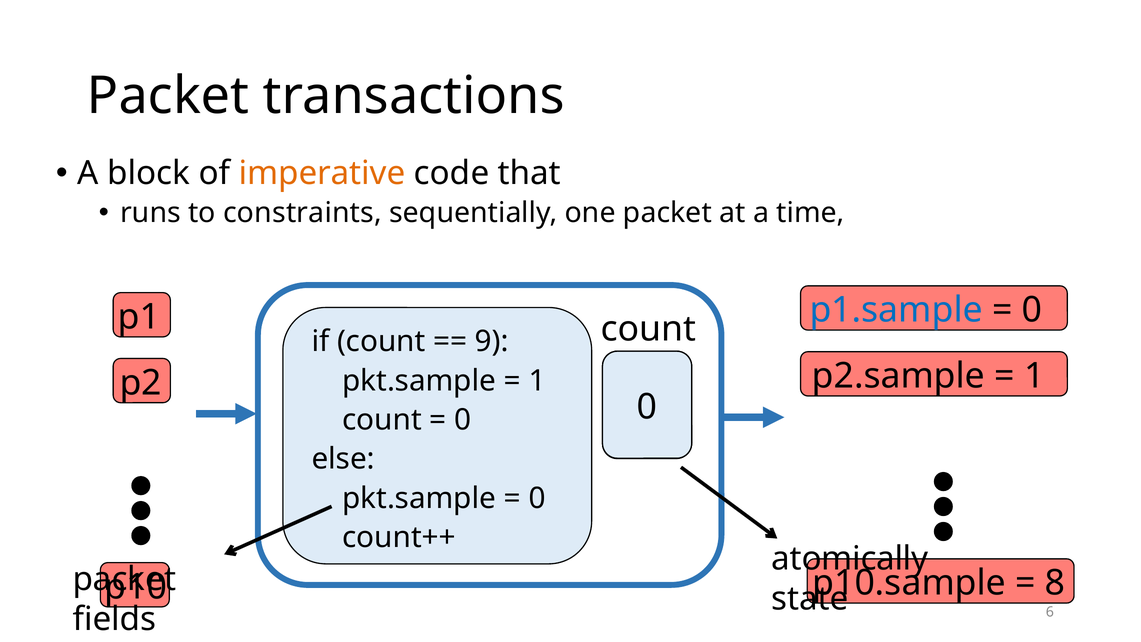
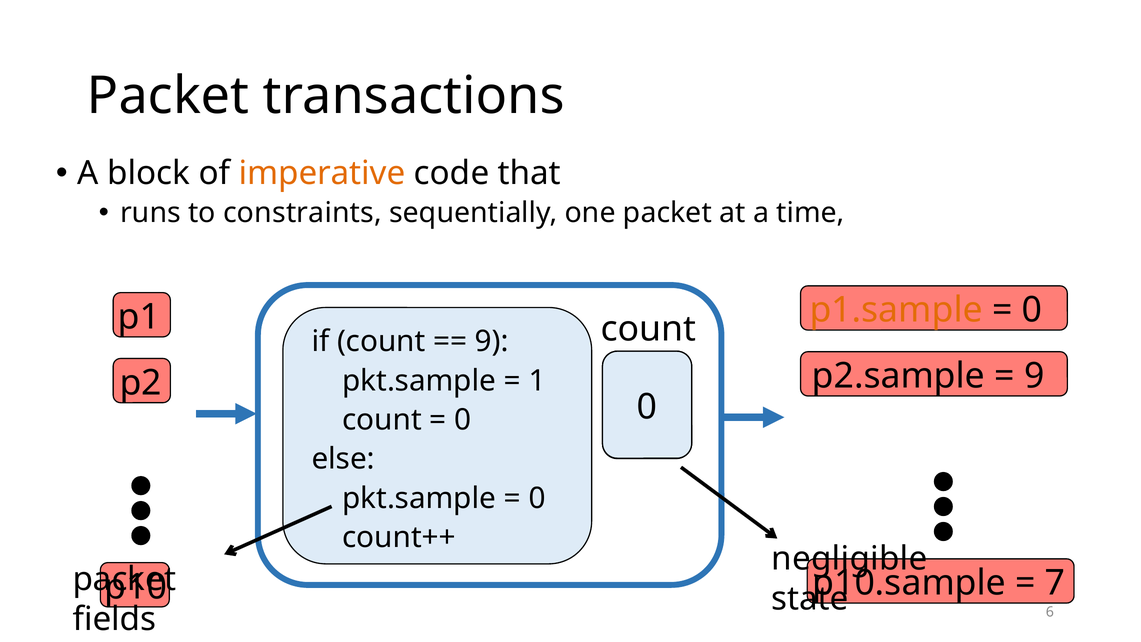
p1.sample colour: blue -> orange (896, 310)
1: 1 -> 9 (1034, 376)
atomically: atomically -> negligible (850, 559)
8: 8 -> 7 (1055, 583)
